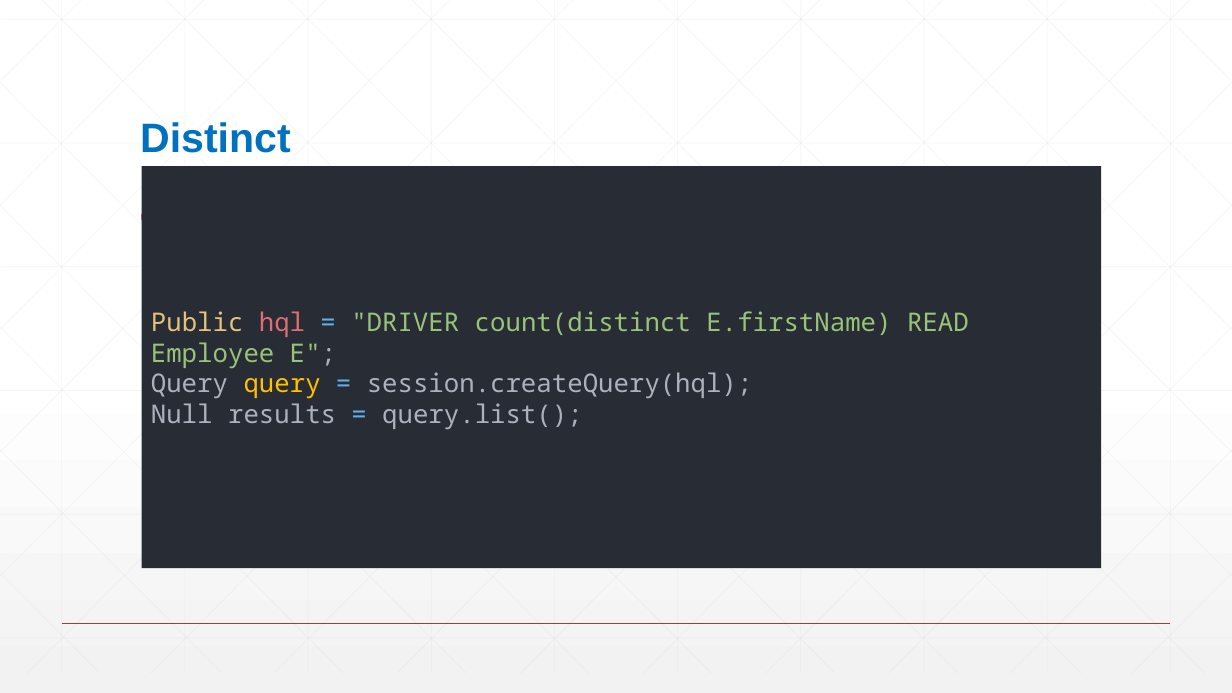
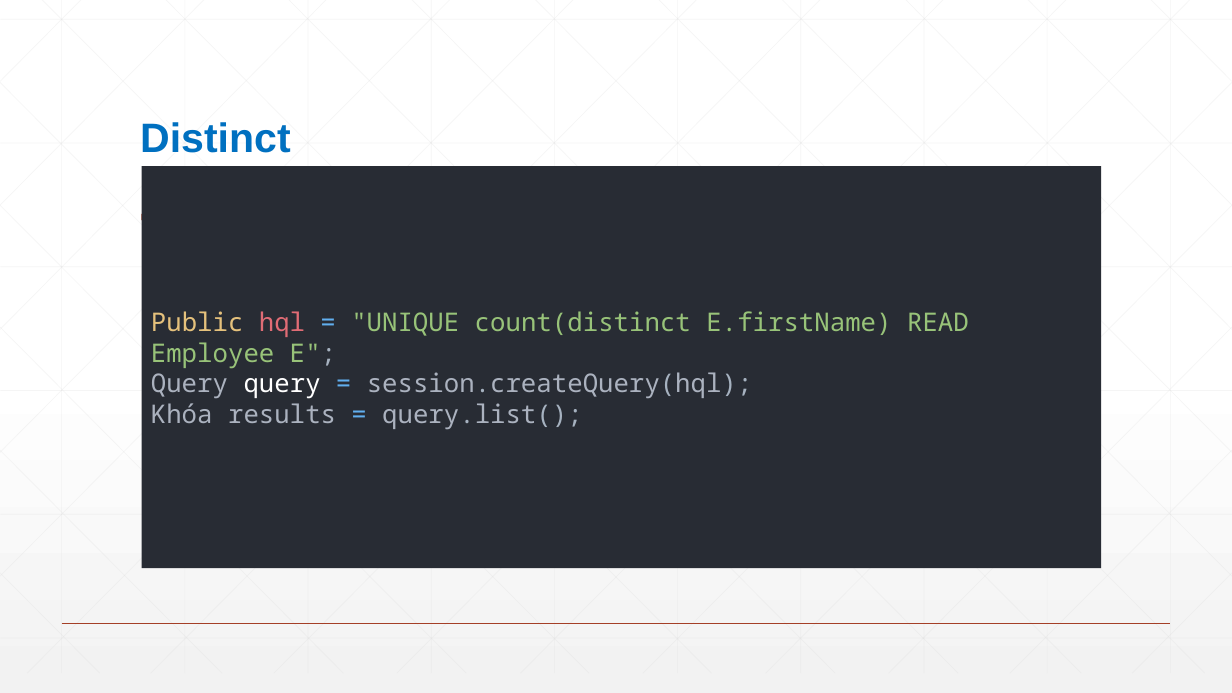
DRIVER: DRIVER -> UNIQUE (405, 323)
query colour: yellow -> white (282, 384)
Null: Null -> Khóa (182, 415)
